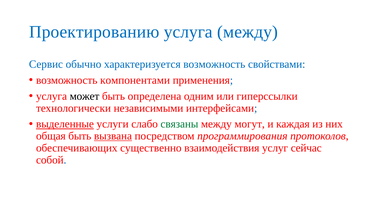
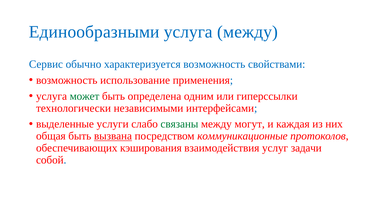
Проектированию: Проектированию -> Единообразными (94, 32)
компонентами: компонентами -> использование (135, 80)
может colour: black -> green (85, 96)
выделенные underline: present -> none (65, 124)
программирования: программирования -> коммуникационные (242, 136)
существенно: существенно -> кэширования (151, 148)
сейчас: сейчас -> задачи (306, 148)
